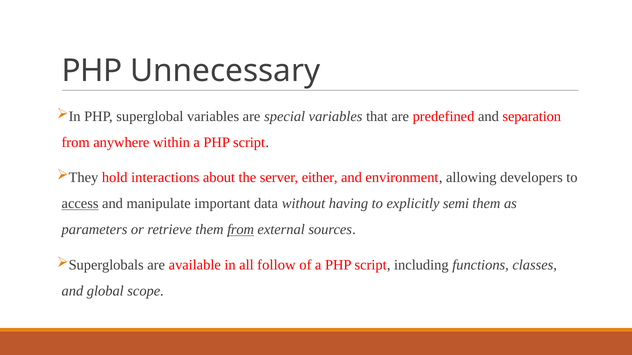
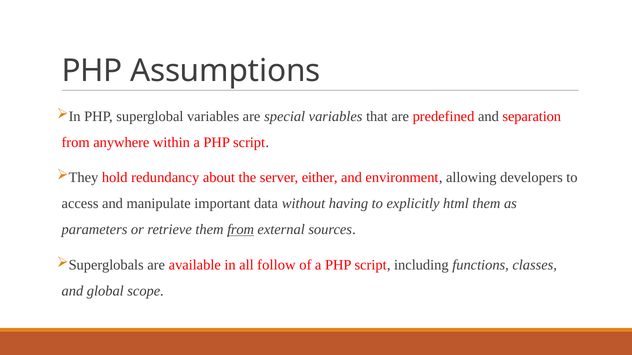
Unnecessary: Unnecessary -> Assumptions (225, 71)
interactions: interactions -> redundancy (165, 178)
access underline: present -> none (80, 204)
semi: semi -> html (456, 204)
